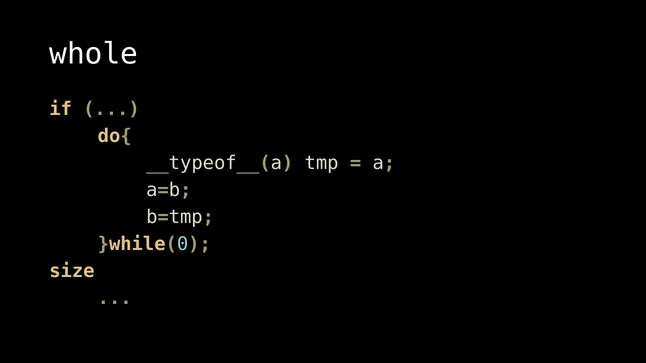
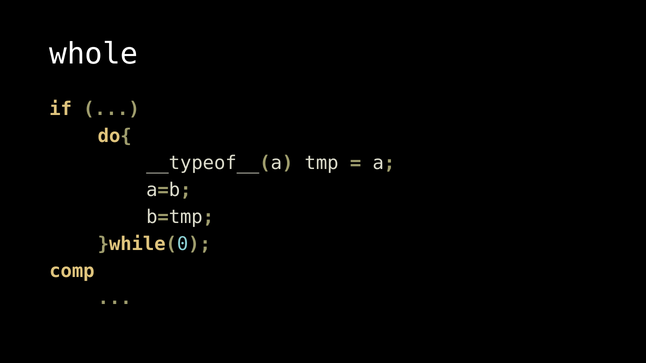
size: size -> comp (72, 271)
